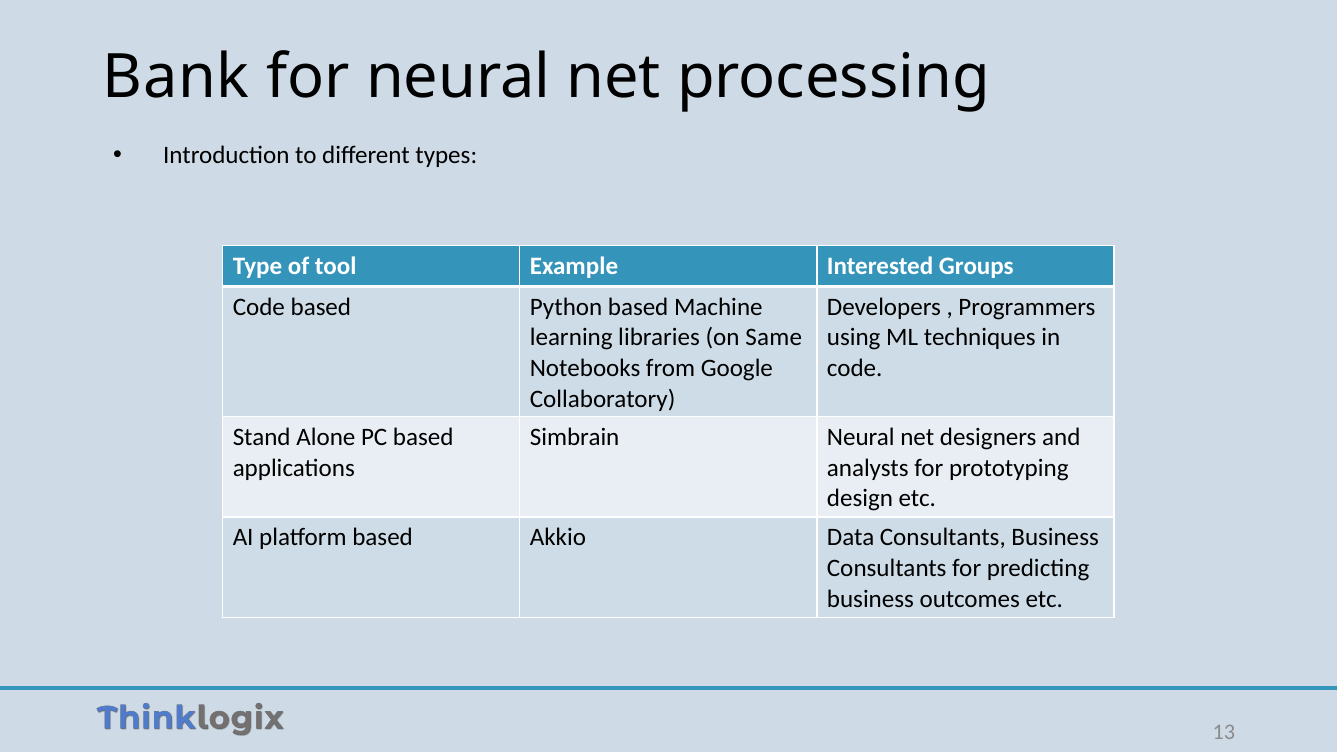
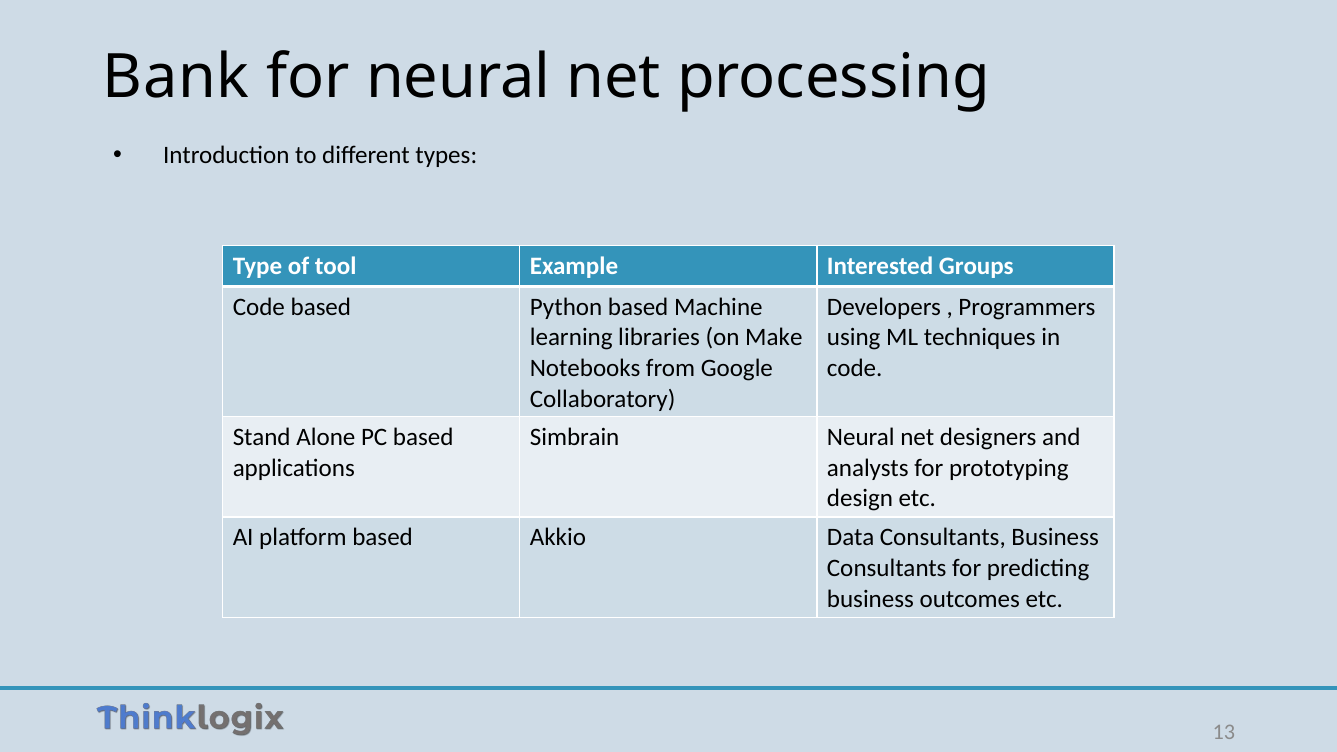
Same: Same -> Make (774, 338)
